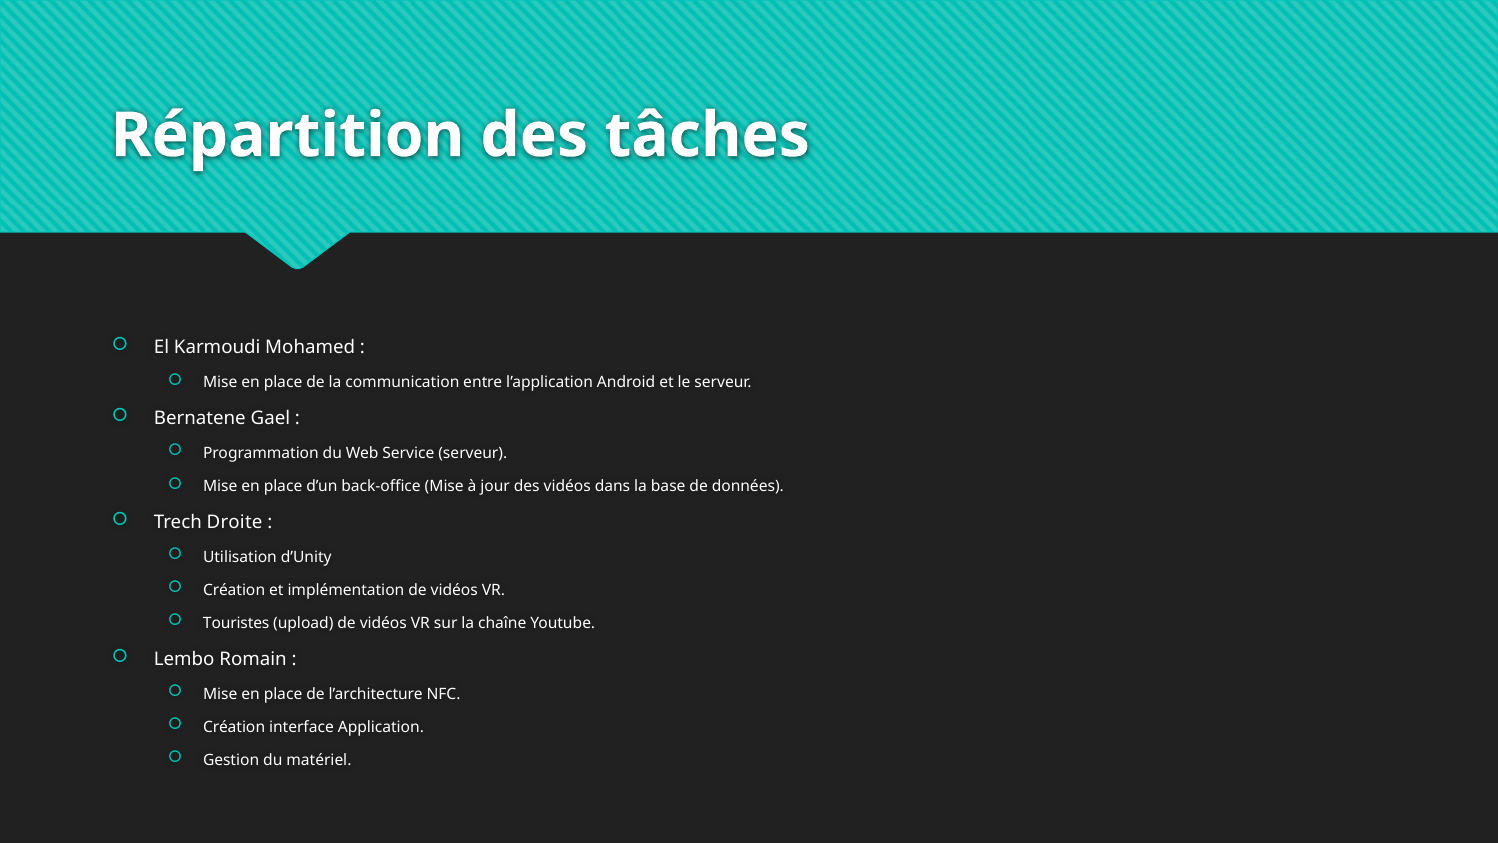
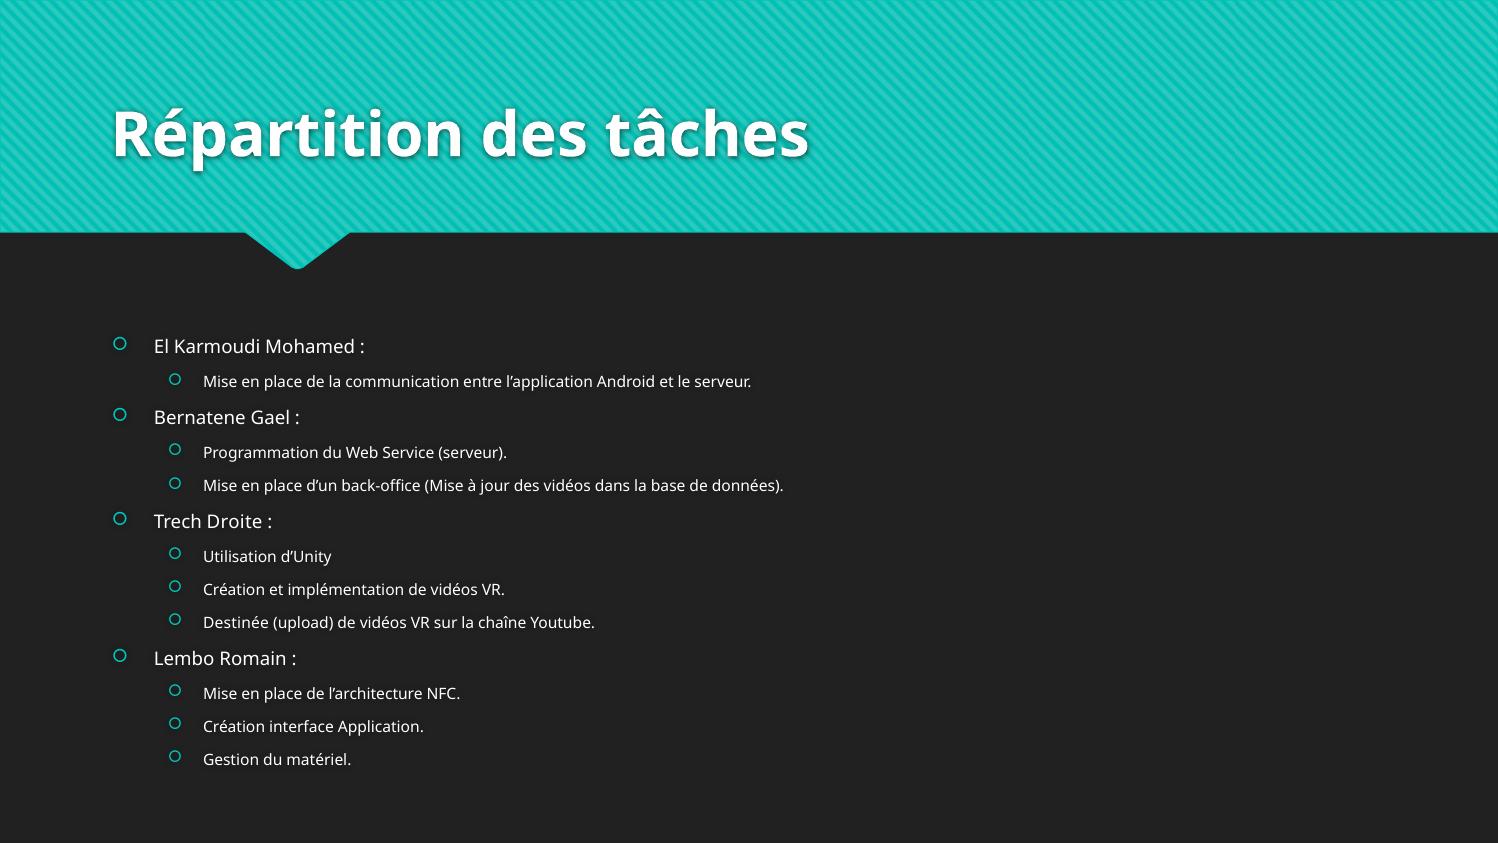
Touristes: Touristes -> Destinée (236, 623)
